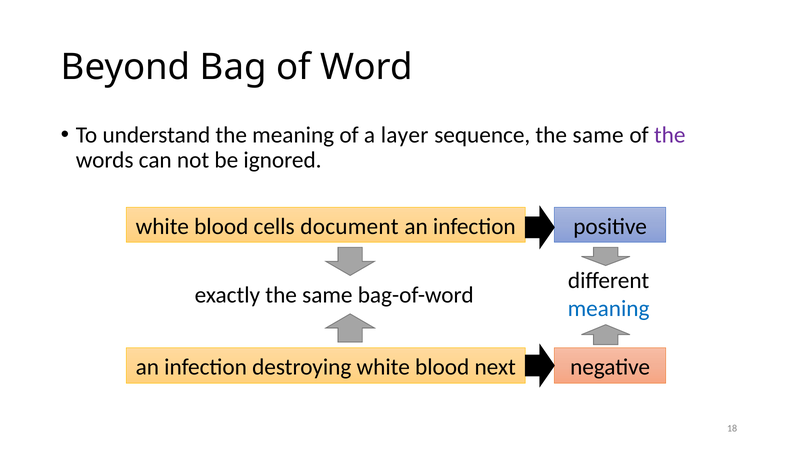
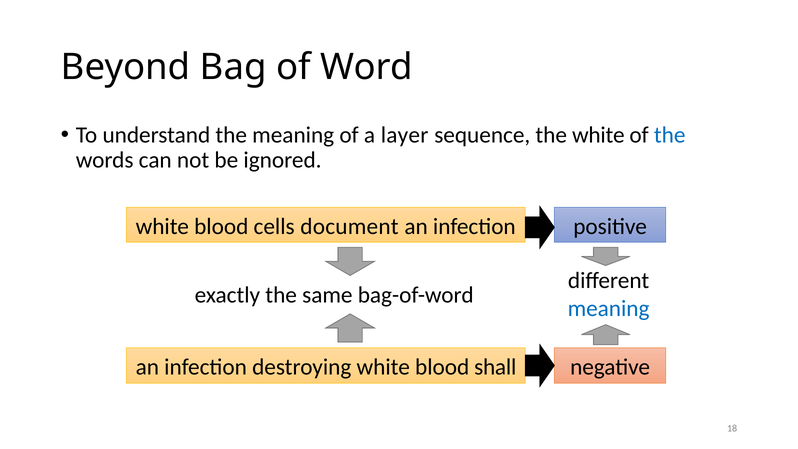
sequence the same: same -> white (598, 135)
the colour: purple -> blue (670, 135)
next: next -> shall (495, 367)
